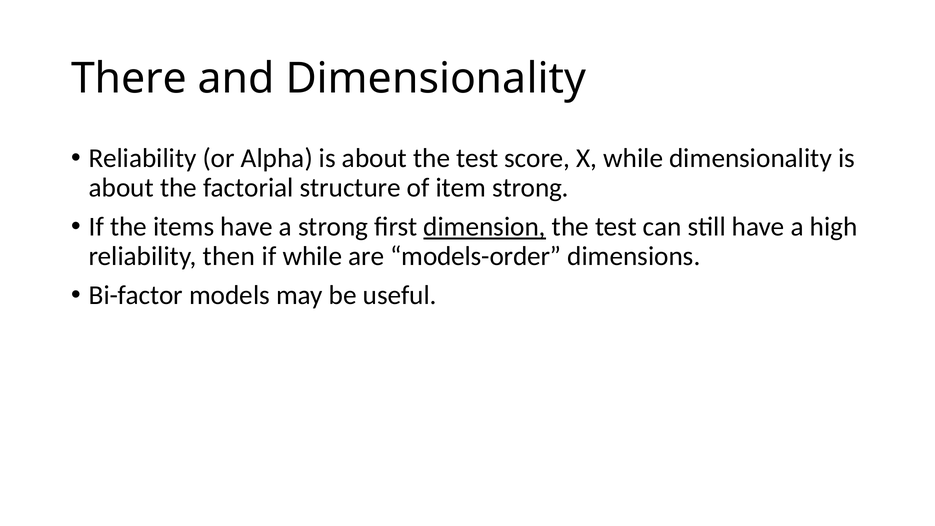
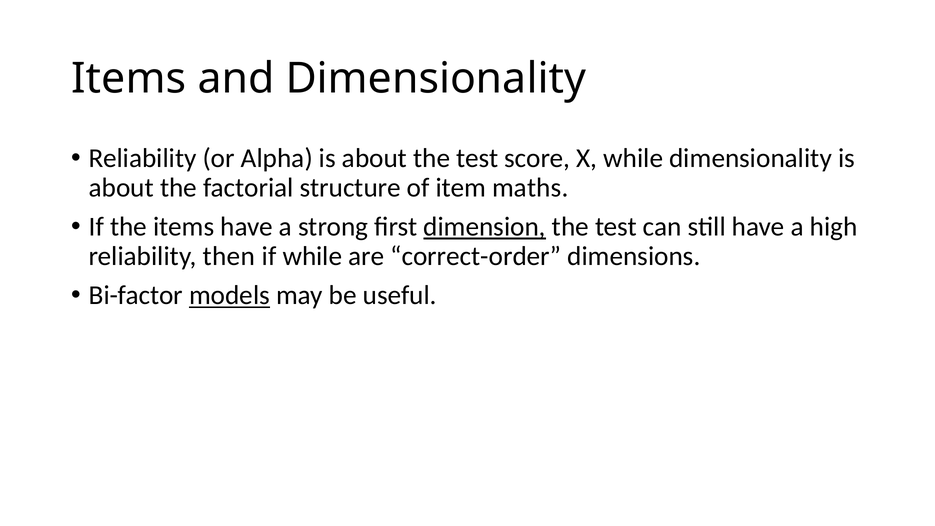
There: There -> Items (129, 79)
item strong: strong -> maths (530, 188)
models-order: models-order -> correct-order (476, 256)
models underline: none -> present (229, 295)
